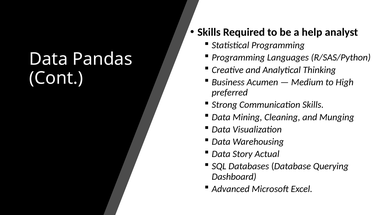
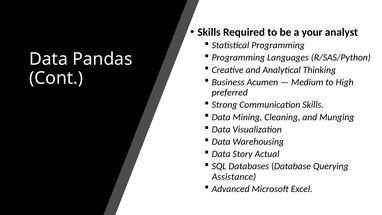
help: help -> your (312, 32)
Dashboard: Dashboard -> Assistance (234, 177)
